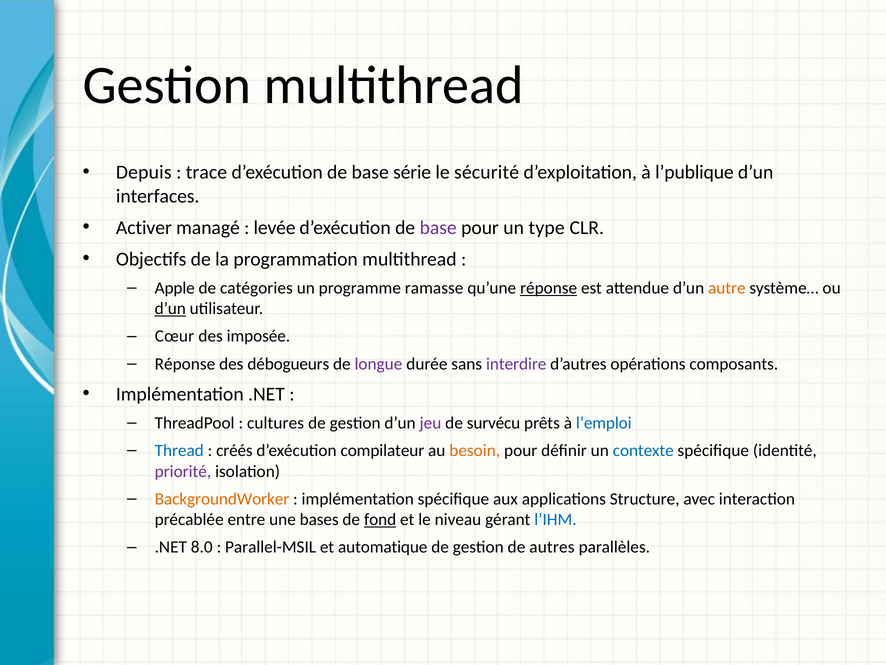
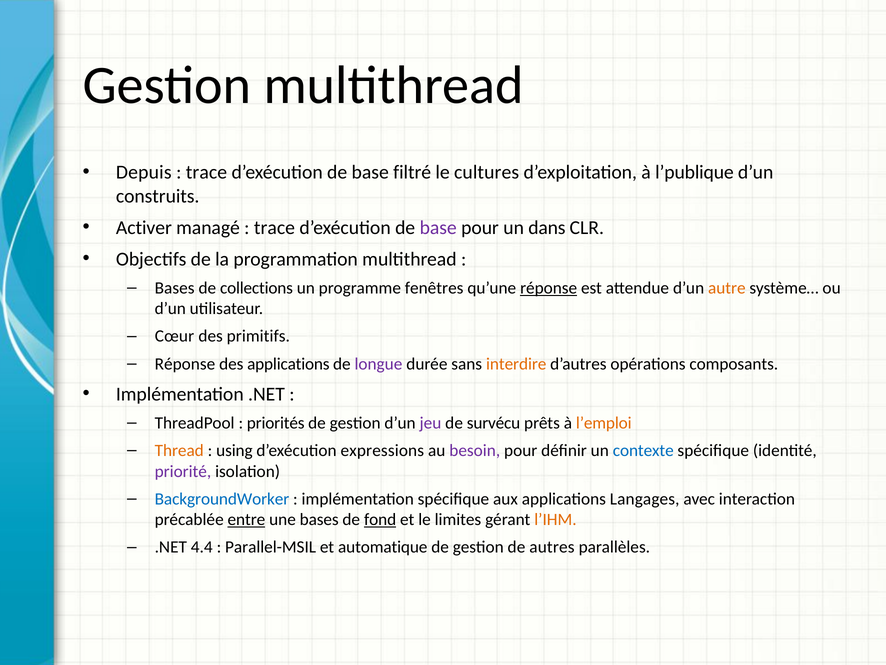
série: série -> filtré (412, 172)
sécurité: sécurité -> cultures (487, 172)
interfaces: interfaces -> construits (158, 196)
levée: levée -> trace (274, 227)
type: type -> dans (547, 227)
Apple: Apple -> Bases (175, 288)
catégories: catégories -> collections (257, 288)
ramasse: ramasse -> fenêtres (434, 288)
d’un underline: present -> none (170, 308)
imposée: imposée -> primitifs (258, 336)
des débogueurs: débogueurs -> applications (288, 364)
interdire colour: purple -> orange (516, 364)
cultures: cultures -> priorités (276, 423)
l’emploi colour: blue -> orange (604, 423)
Thread colour: blue -> orange (179, 450)
créés: créés -> using (234, 450)
compilateur: compilateur -> expressions (382, 450)
besoin colour: orange -> purple (475, 450)
BackgroundWorker colour: orange -> blue (222, 499)
Structure: Structure -> Langages (645, 499)
entre underline: none -> present (246, 519)
niveau: niveau -> limites (458, 519)
l’IHM colour: blue -> orange (555, 519)
8.0: 8.0 -> 4.4 (202, 547)
